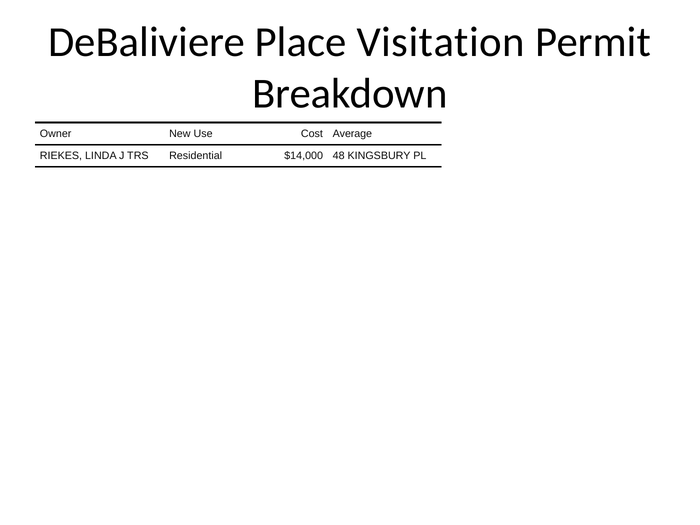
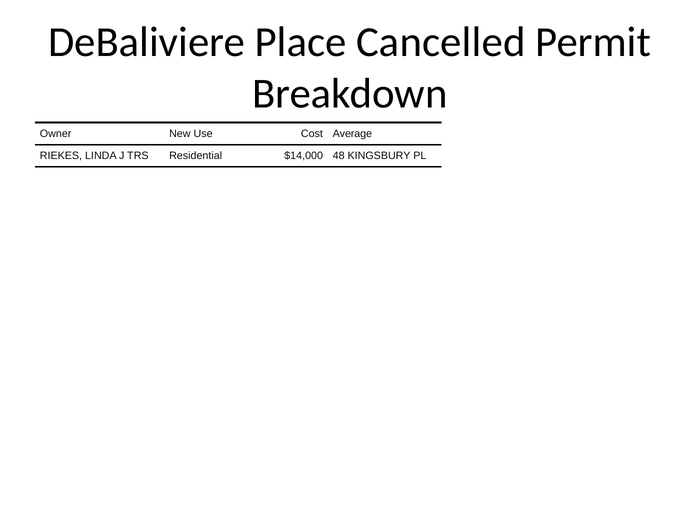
Visitation: Visitation -> Cancelled (441, 42)
